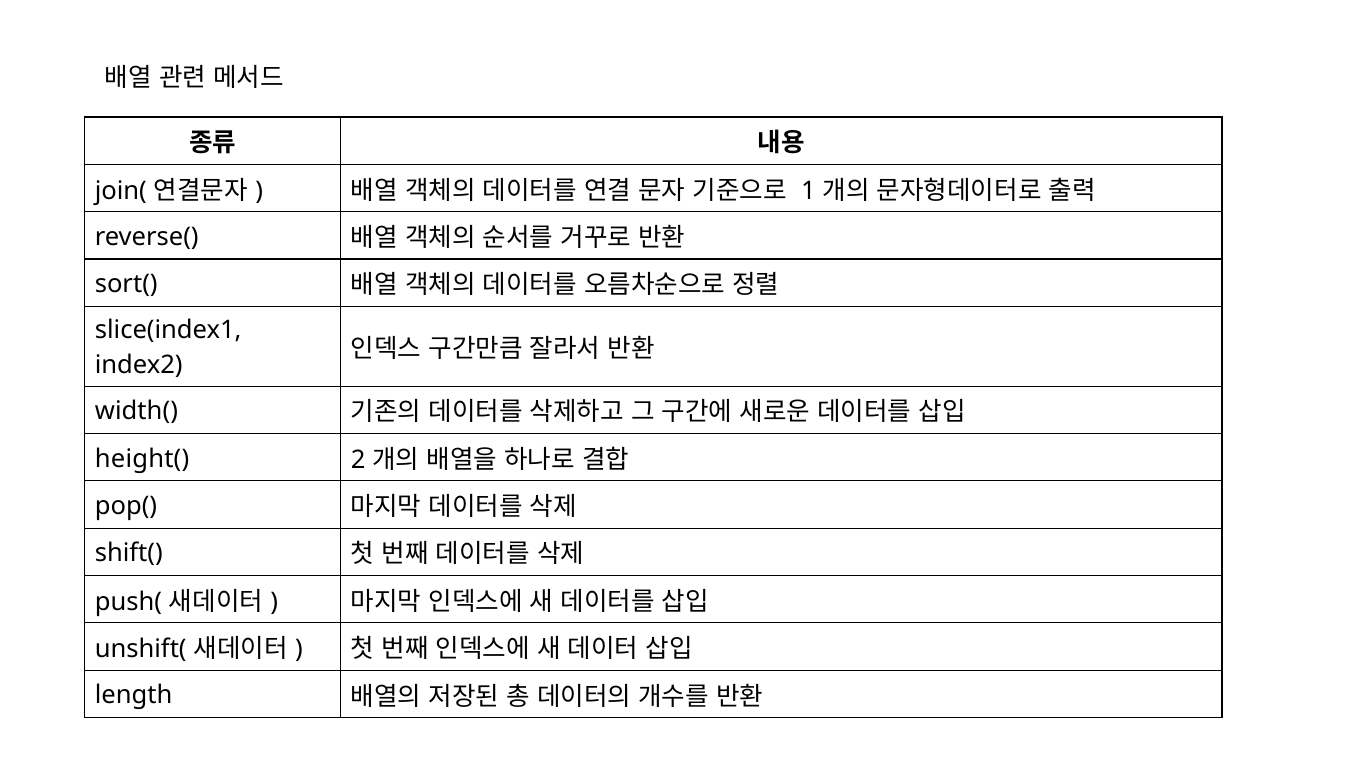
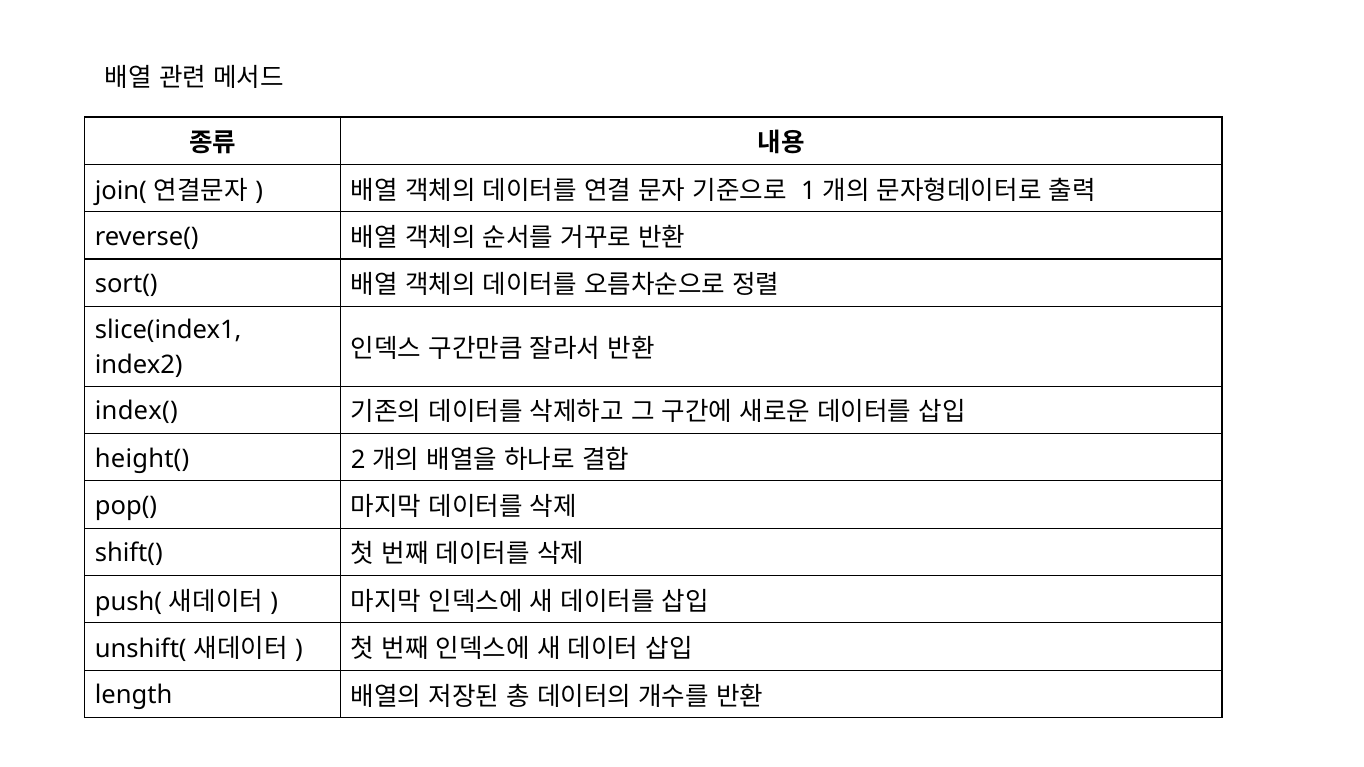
width(: width( -> index( (136, 411)
